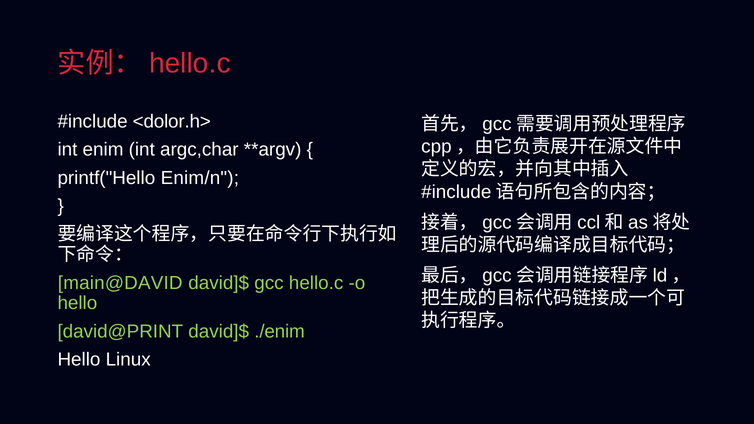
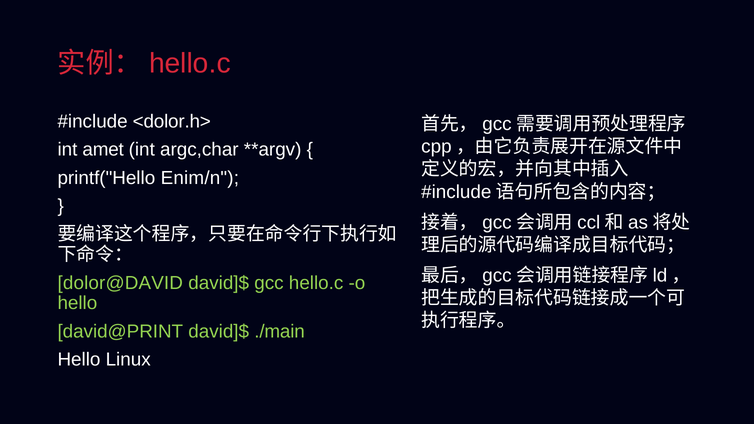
enim: enim -> amet (103, 150)
main@DAVID: main@DAVID -> dolor@DAVID (120, 283)
./enim: ./enim -> ./main (280, 331)
